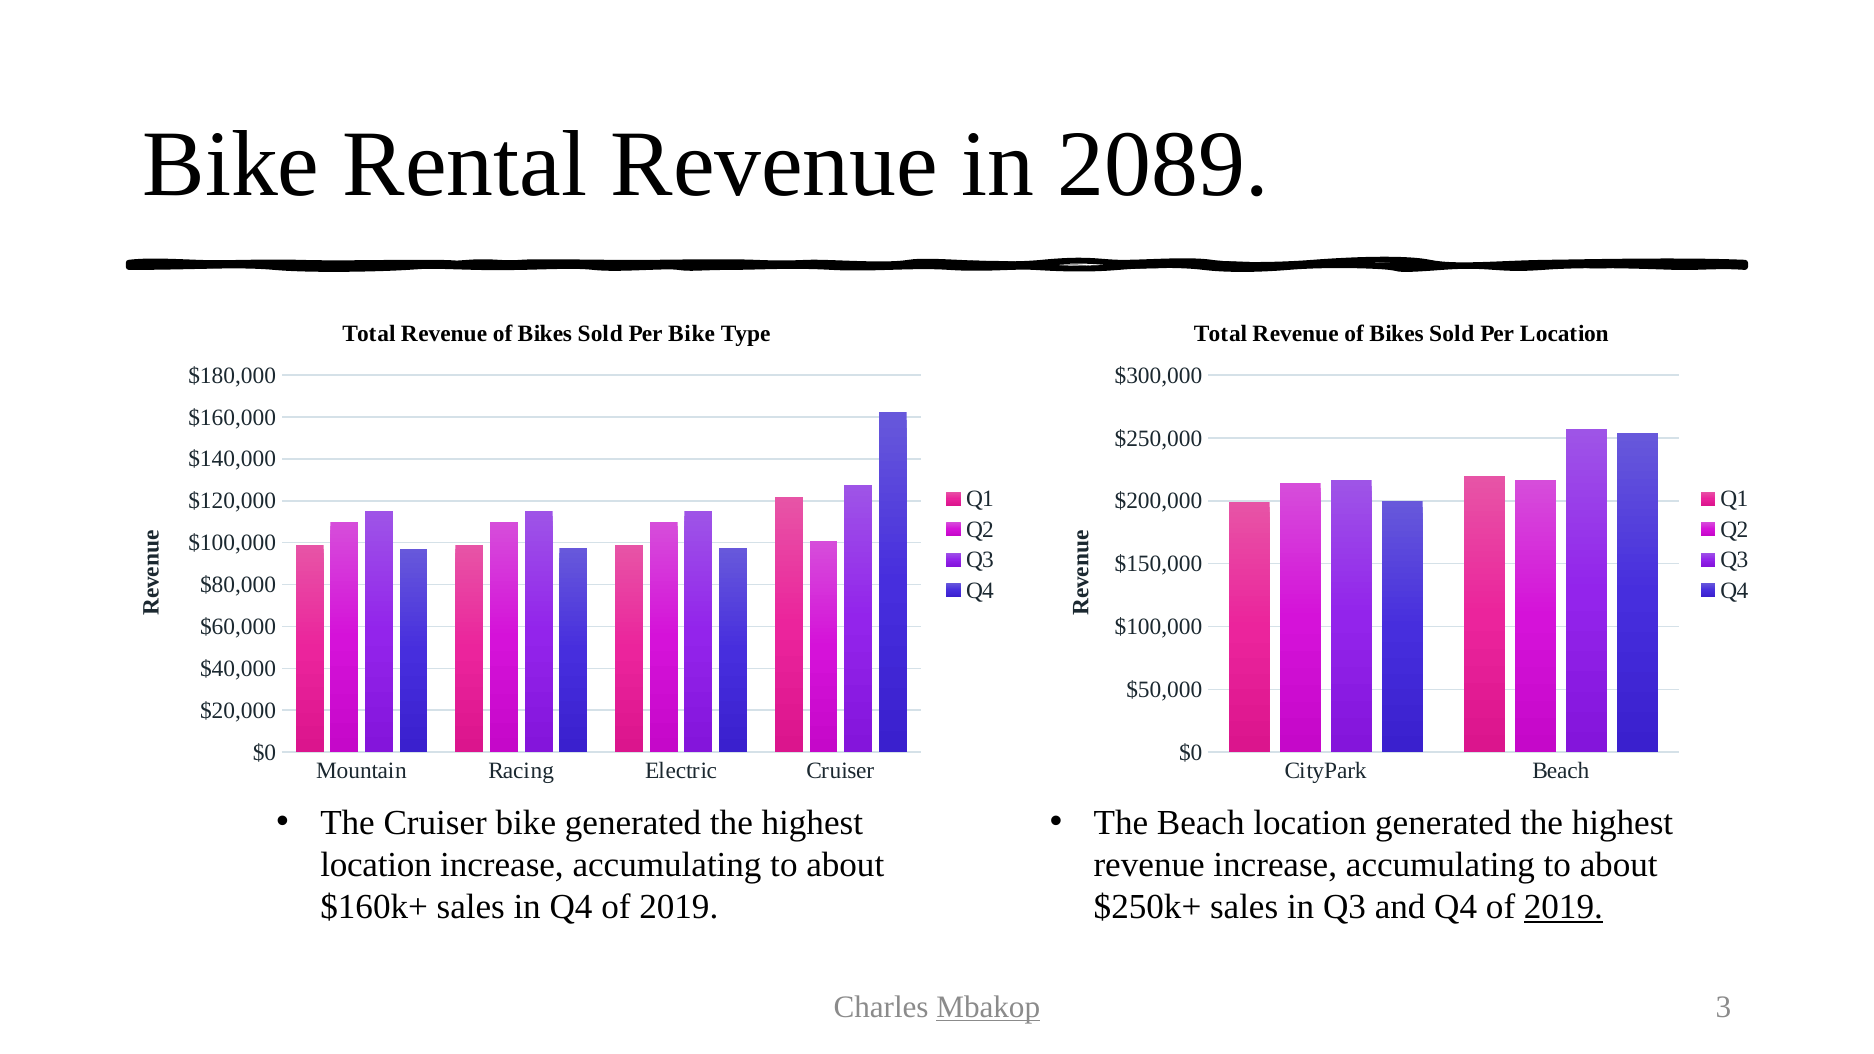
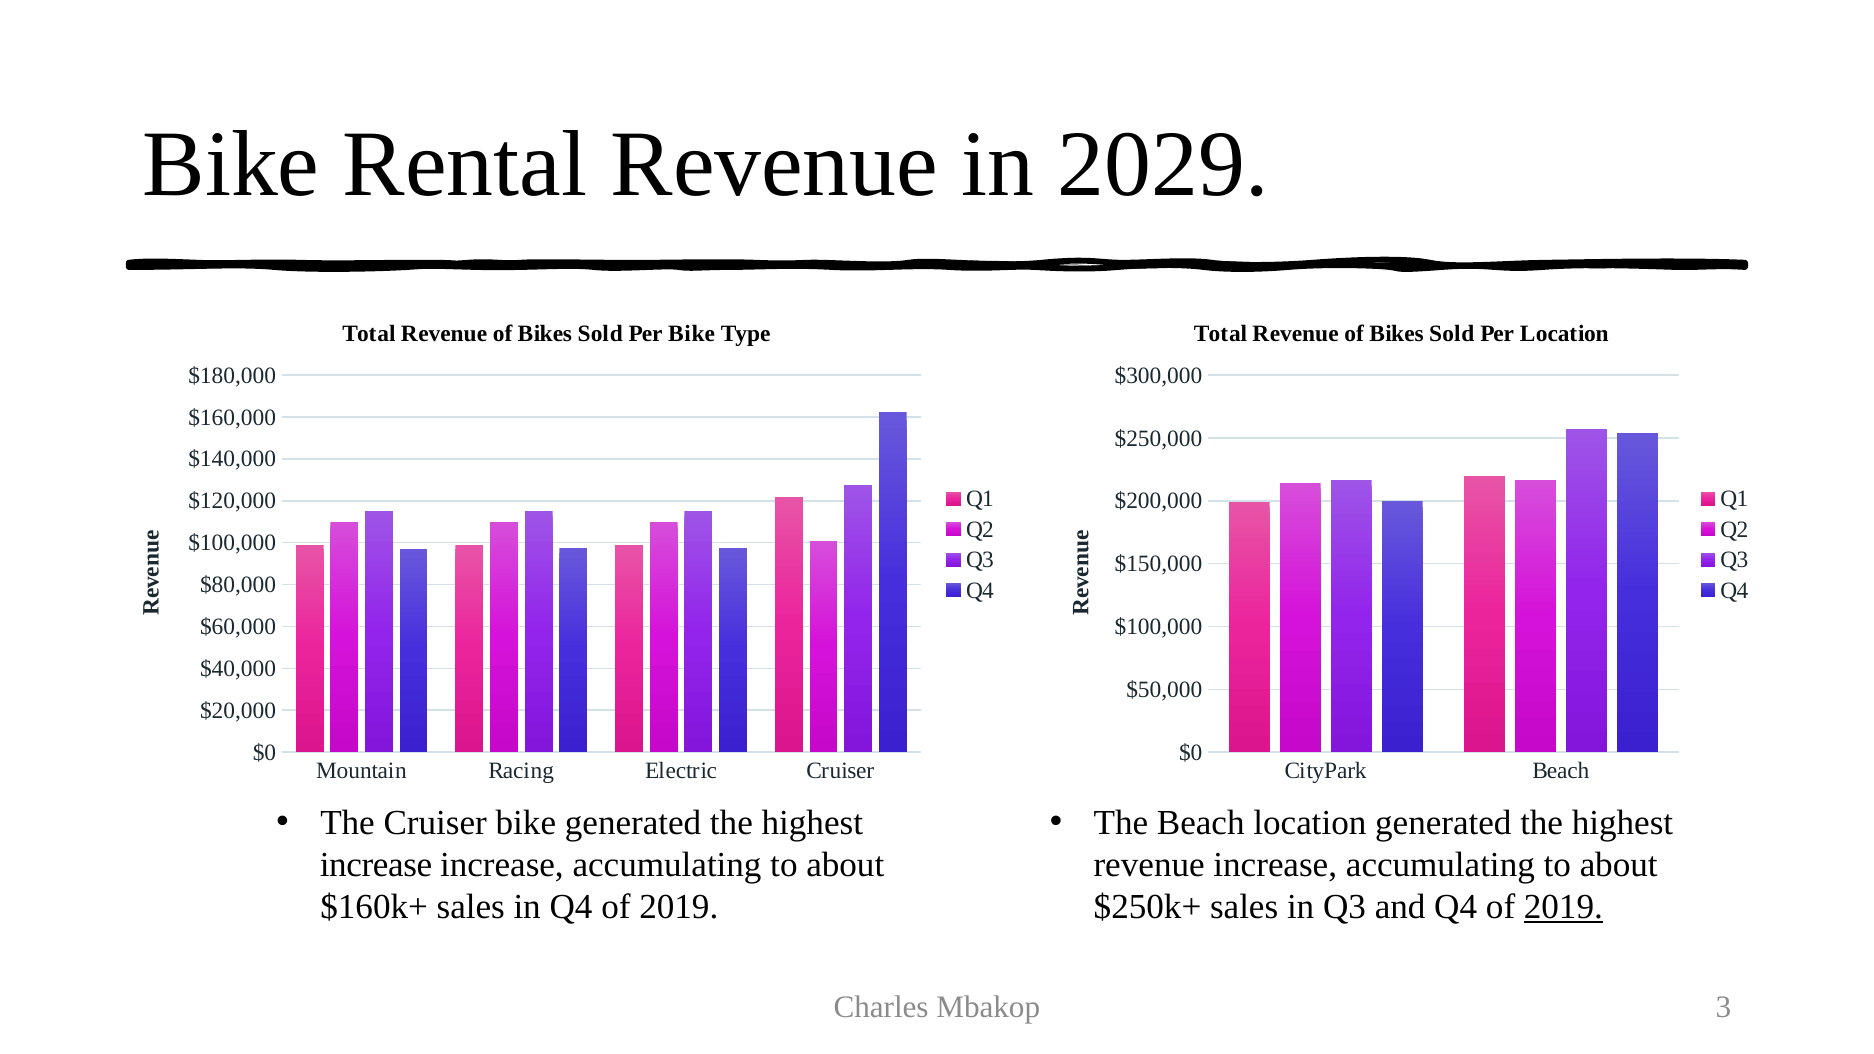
2089: 2089 -> 2029 (1163, 164)
location: location -> increase (376, 865)
Mbakop underline: present -> none (988, 1007)
